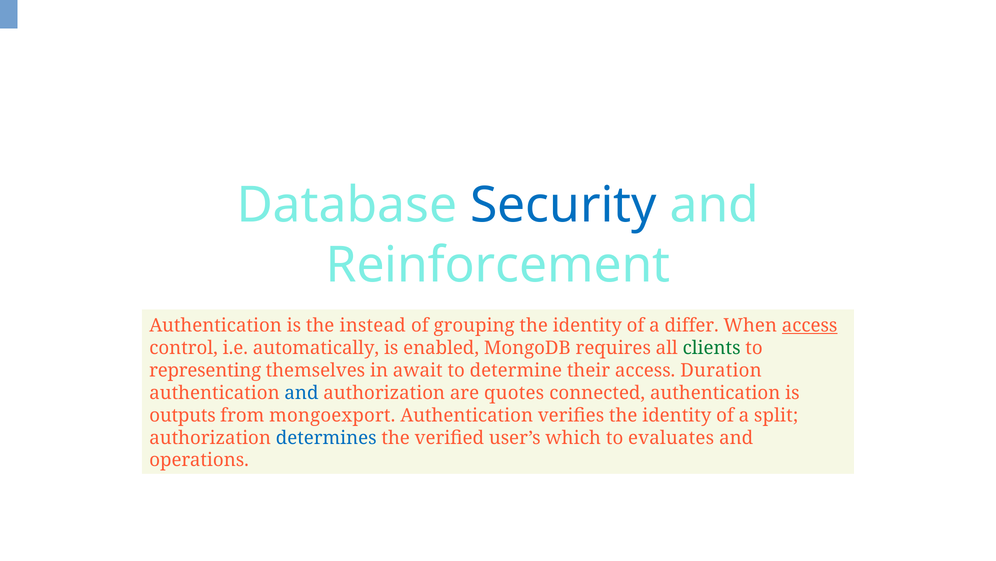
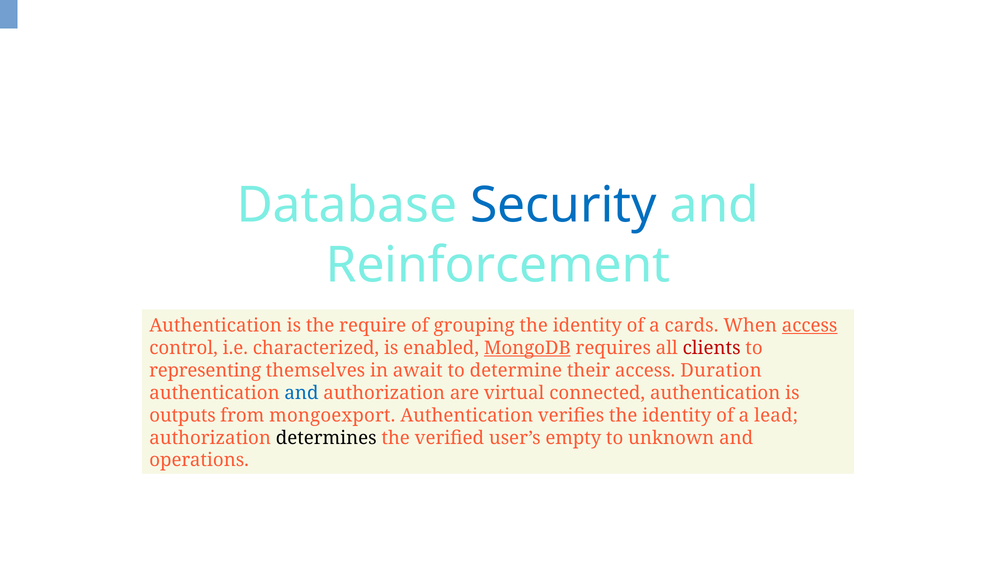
instead: instead -> require (373, 325)
differ: differ -> cards (692, 325)
automatically: automatically -> characterized (316, 348)
MongoDB underline: none -> present (527, 348)
clients colour: green -> red (712, 348)
quotes: quotes -> virtual (514, 392)
split: split -> lead (776, 415)
determines colour: blue -> black (326, 437)
which: which -> empty (573, 437)
evaluates: evaluates -> unknown (671, 437)
